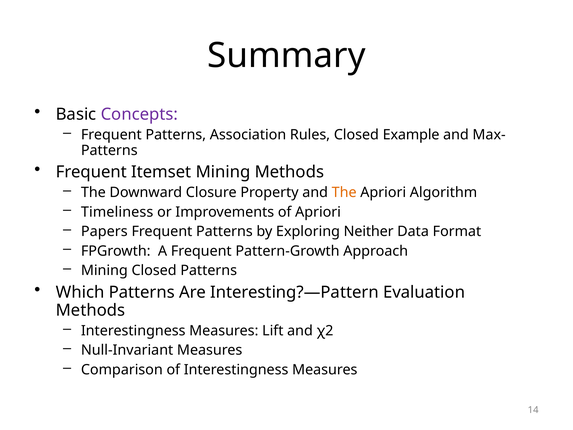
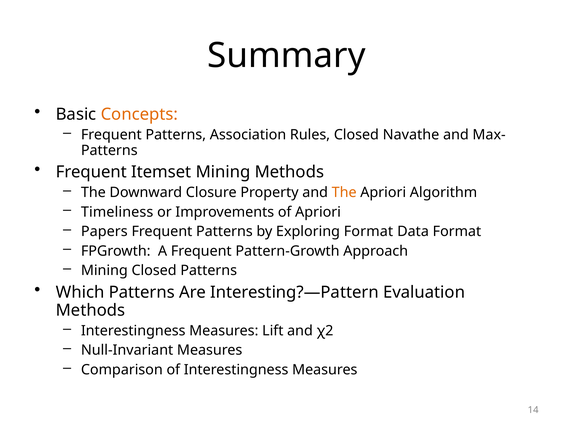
Concepts colour: purple -> orange (139, 114)
Example: Example -> Navathe (411, 135)
Exploring Neither: Neither -> Format (368, 231)
